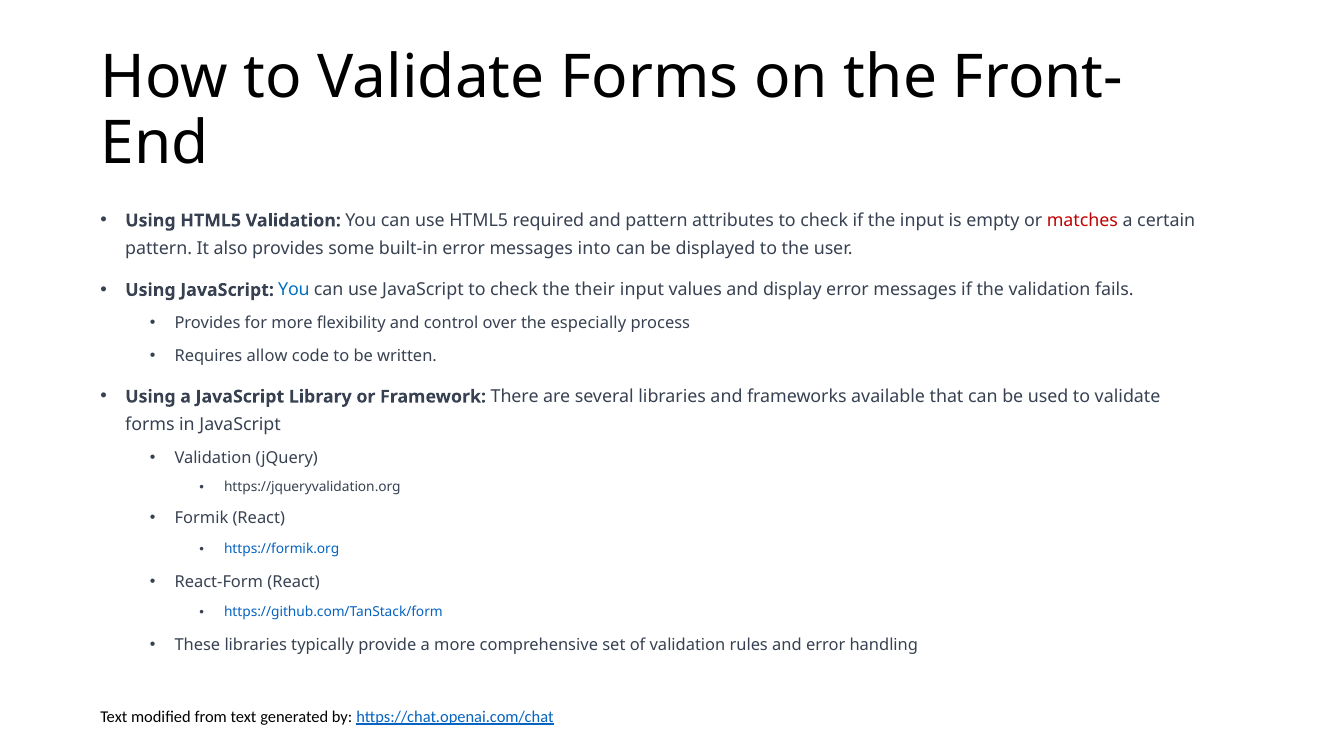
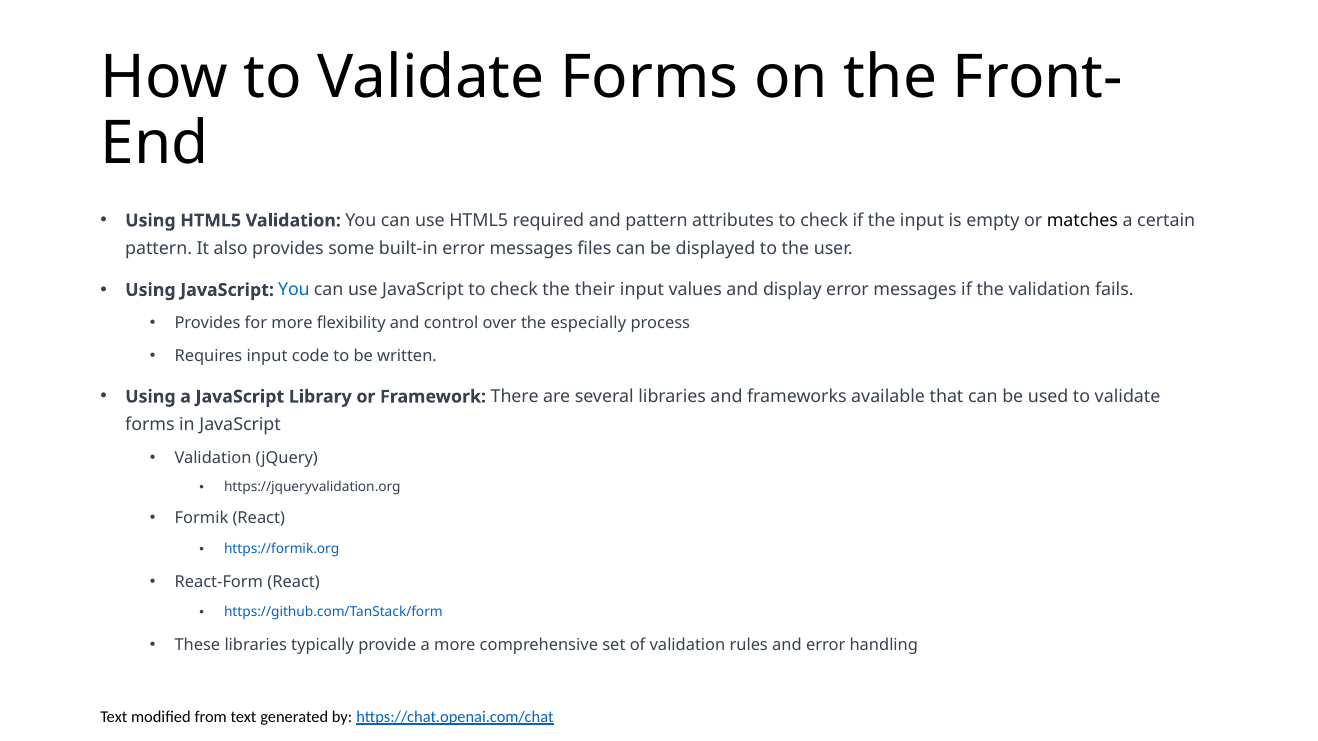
matches colour: red -> black (1082, 221)
into: into -> files (594, 249)
Requires allow: allow -> input (267, 356)
